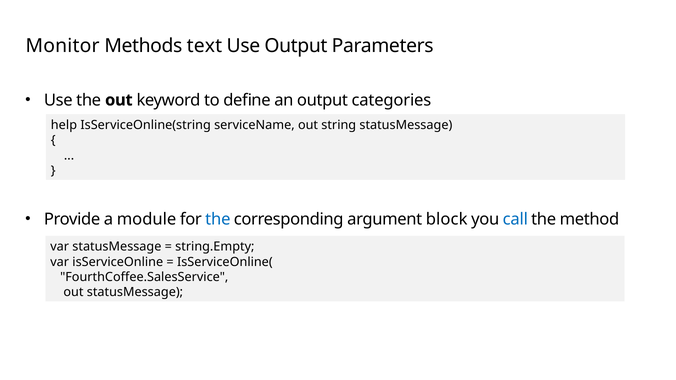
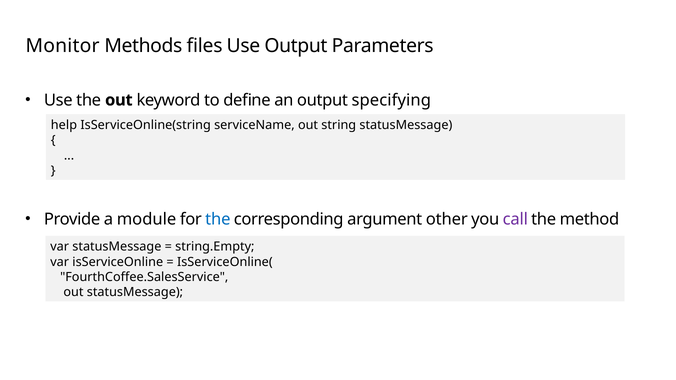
text: text -> files (205, 46)
categories: categories -> specifying (391, 100)
block: block -> other (447, 219)
call colour: blue -> purple (515, 219)
